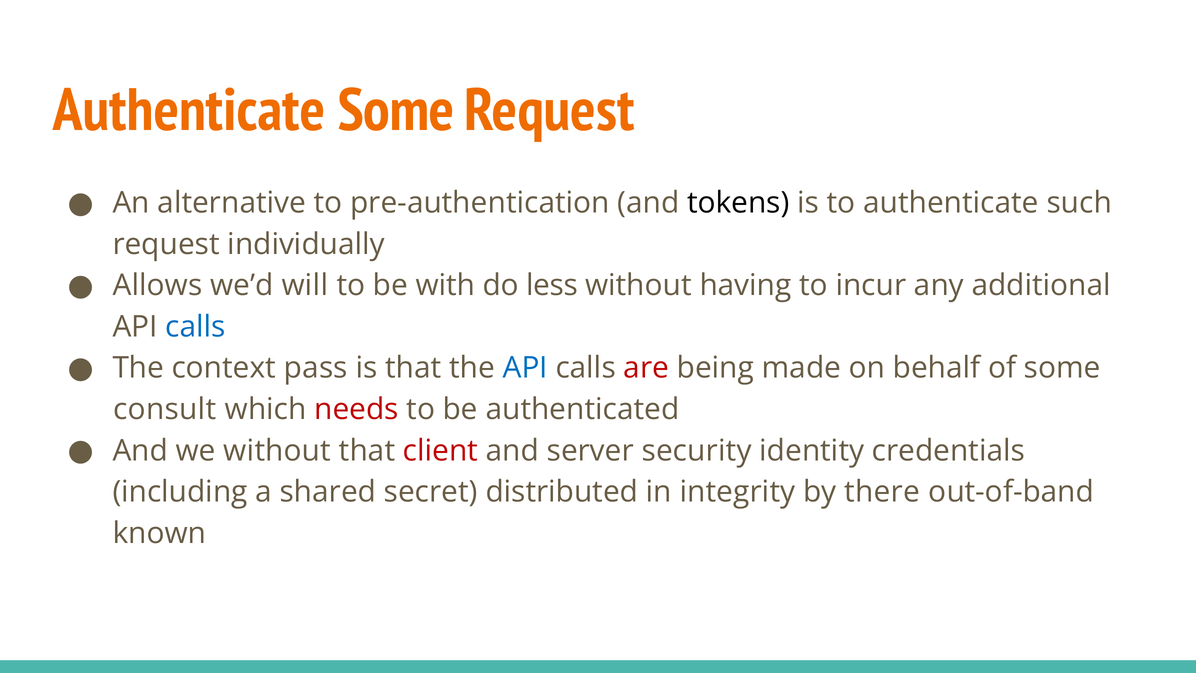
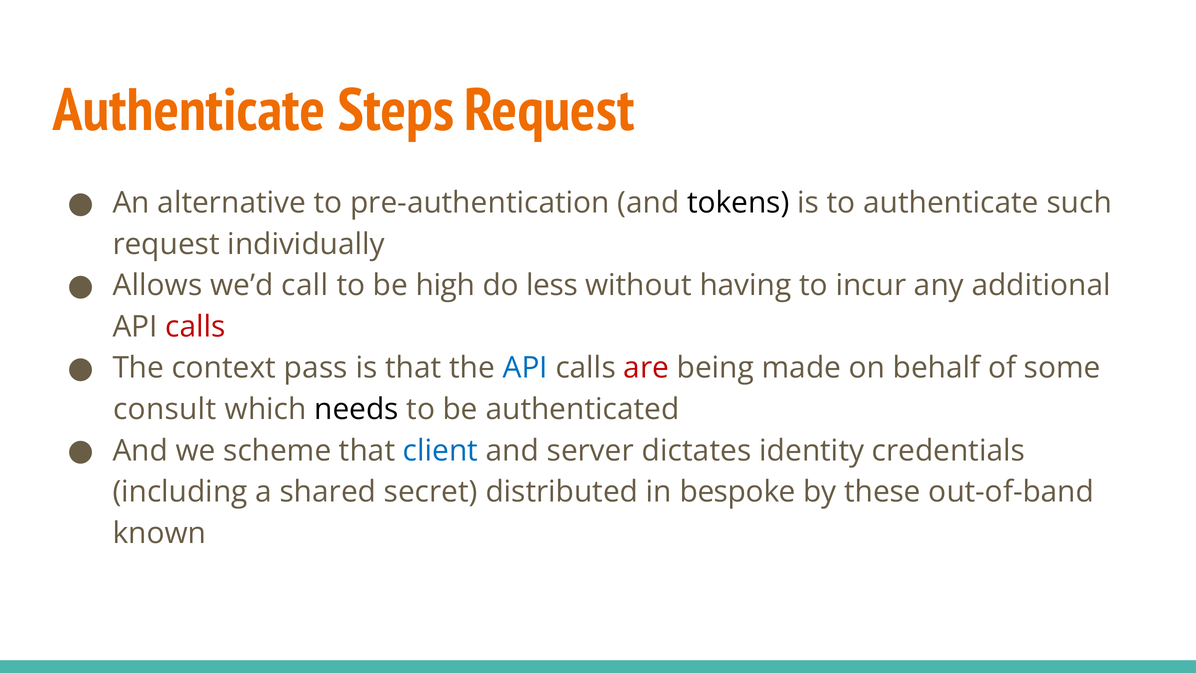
Authenticate Some: Some -> Steps (396, 110)
will: will -> call (305, 286)
with: with -> high (445, 286)
calls colour: blue -> red (195, 327)
needs colour: red -> black (356, 409)
we without: without -> scheme (277, 450)
client colour: red -> blue (441, 450)
security: security -> dictates (697, 450)
integrity: integrity -> bespoke (738, 492)
there: there -> these (882, 492)
